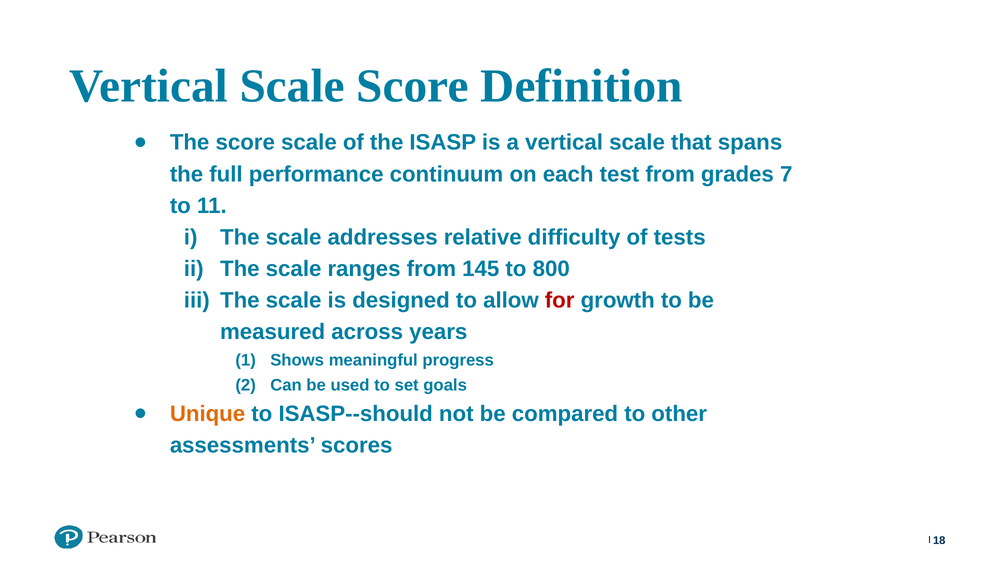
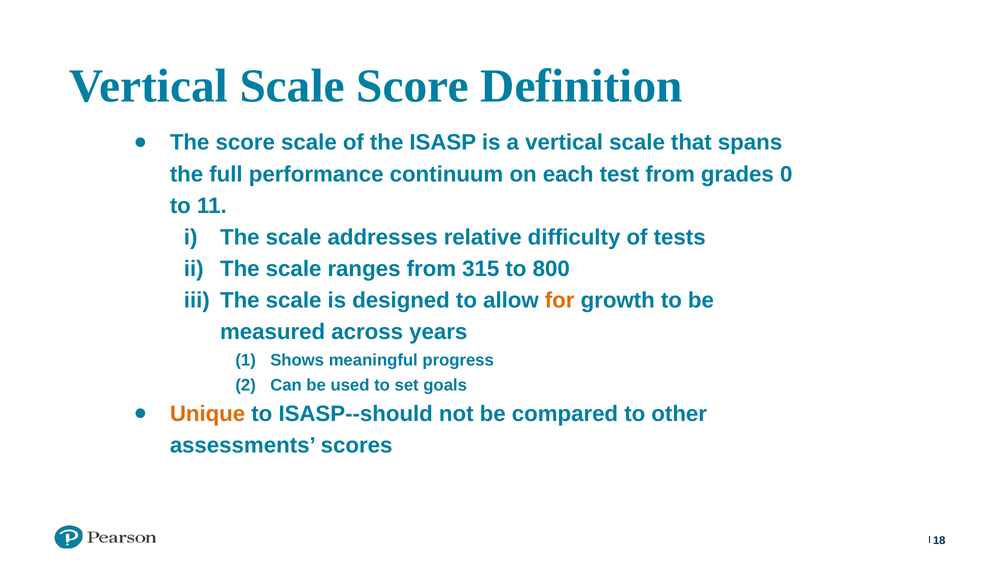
7: 7 -> 0 (786, 174)
145: 145 -> 315 (481, 269)
for colour: red -> orange (560, 300)
